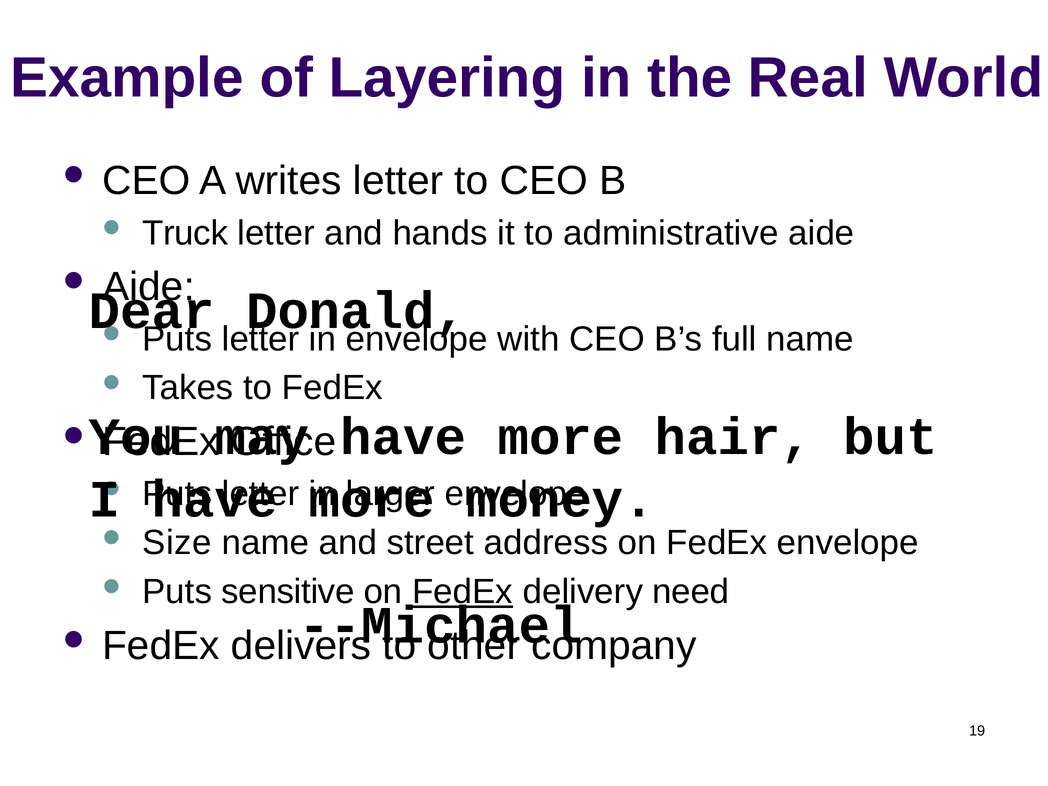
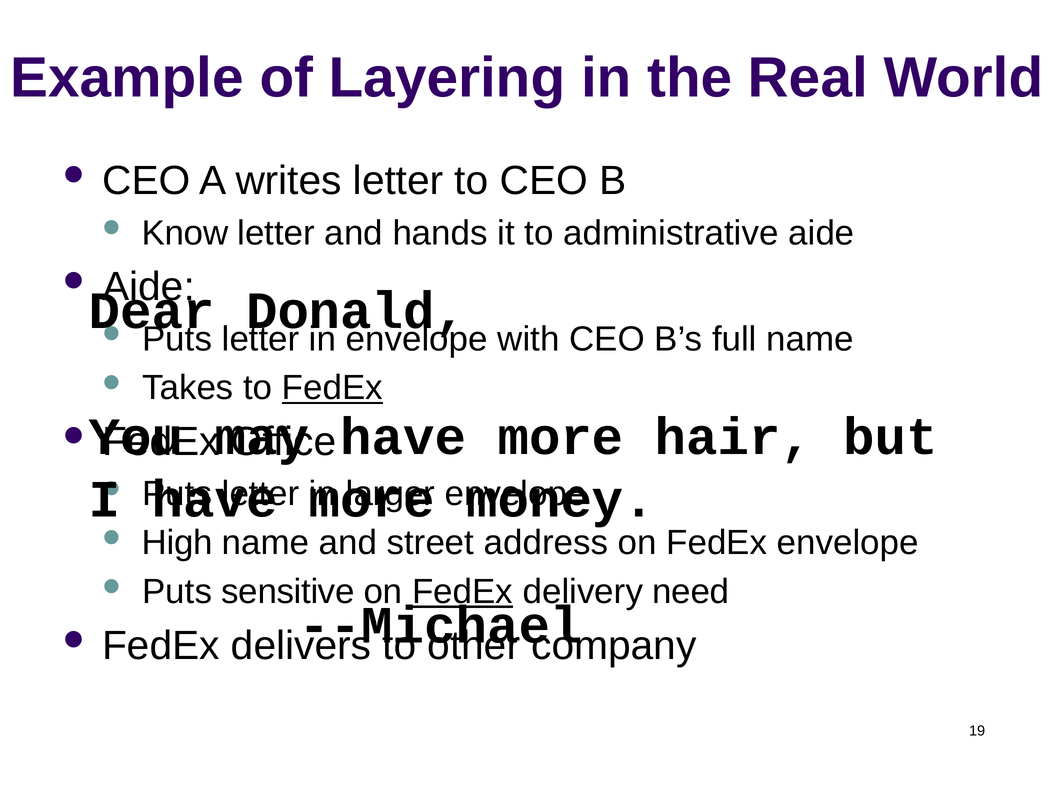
Truck: Truck -> Know (185, 233)
FedEx underline: none -> present (332, 388)
Size: Size -> High (177, 543)
